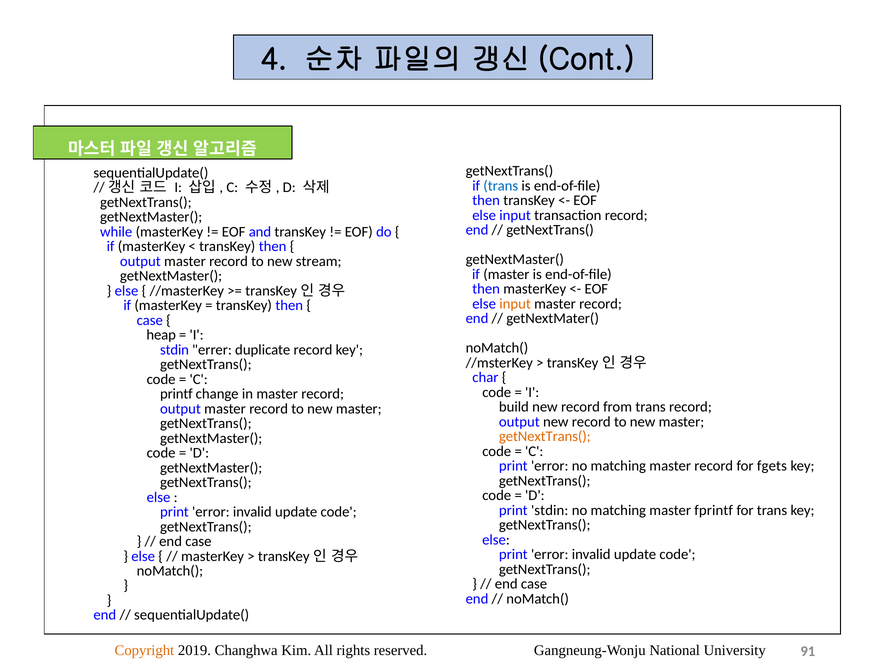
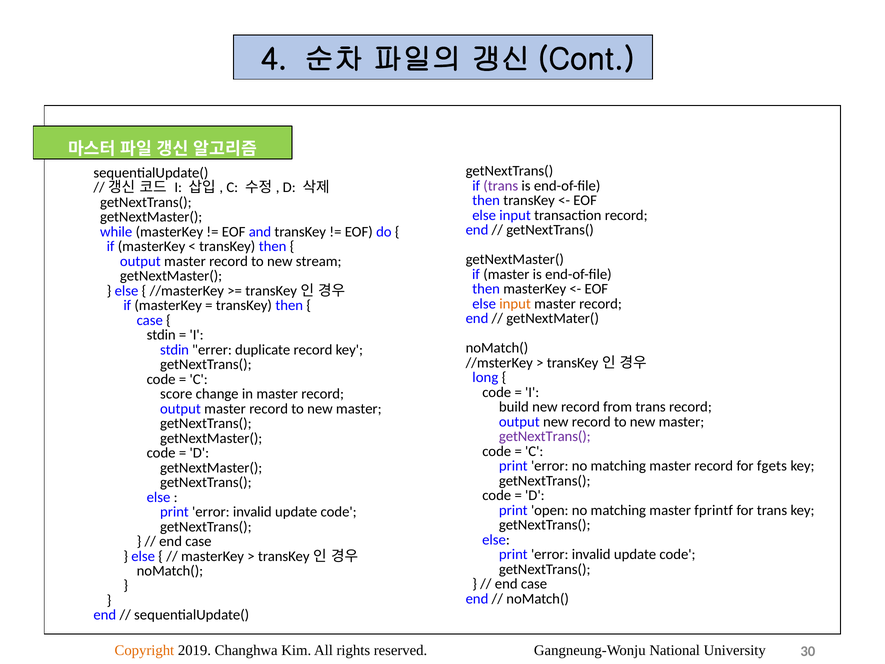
trans colour: blue -> purple (501, 186)
heap: heap -> stdin (161, 335)
char: char -> long (485, 377)
printf: printf -> score (176, 394)
getNextTrans( colour: orange -> purple (545, 436)
print stdin: stdin -> open (550, 510)
91: 91 -> 30 (808, 651)
